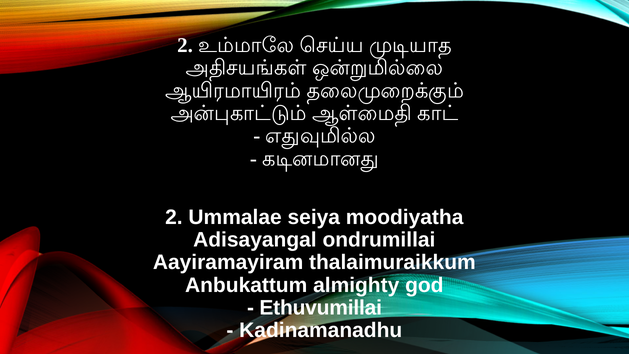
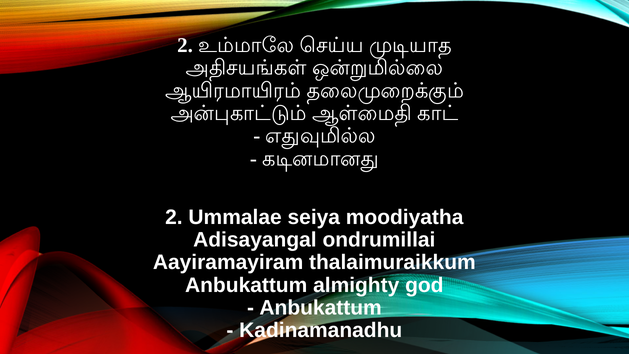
Ethuvumillai: Ethuvumillai -> Anbukattum (321, 308)
